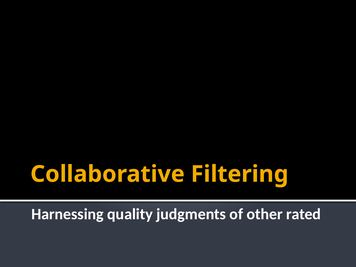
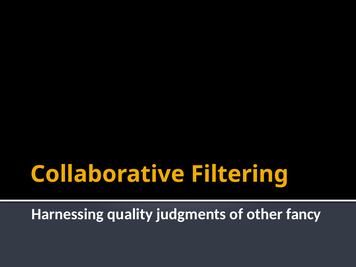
rated: rated -> fancy (304, 214)
